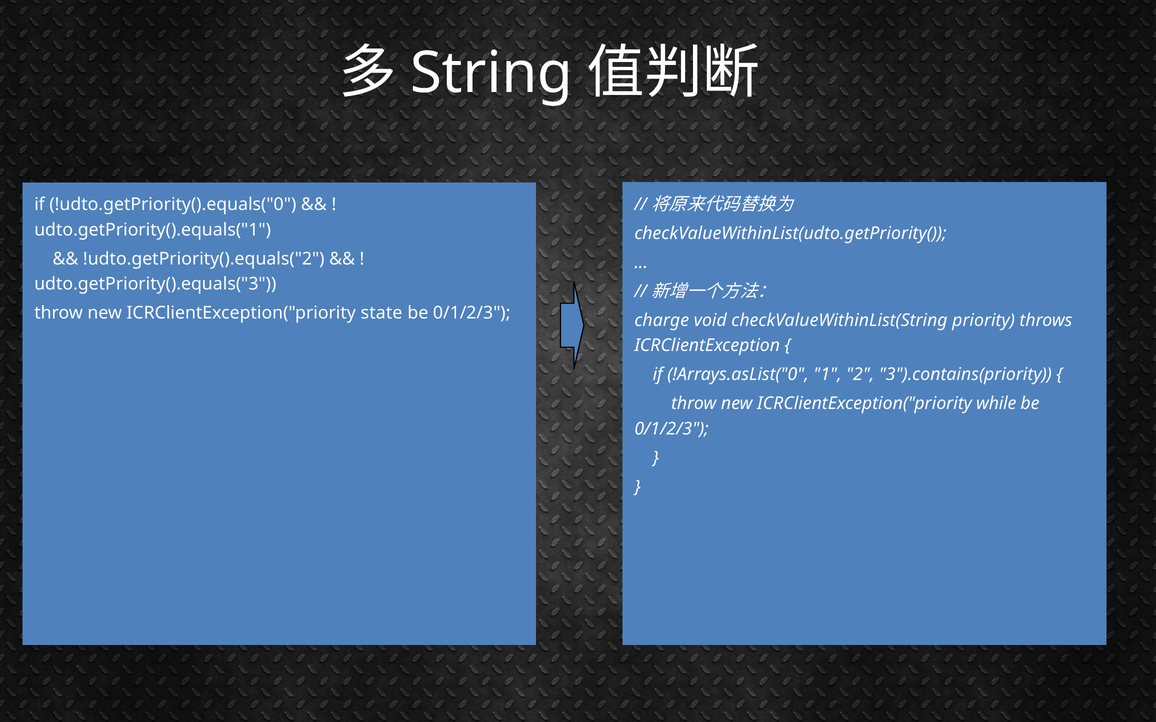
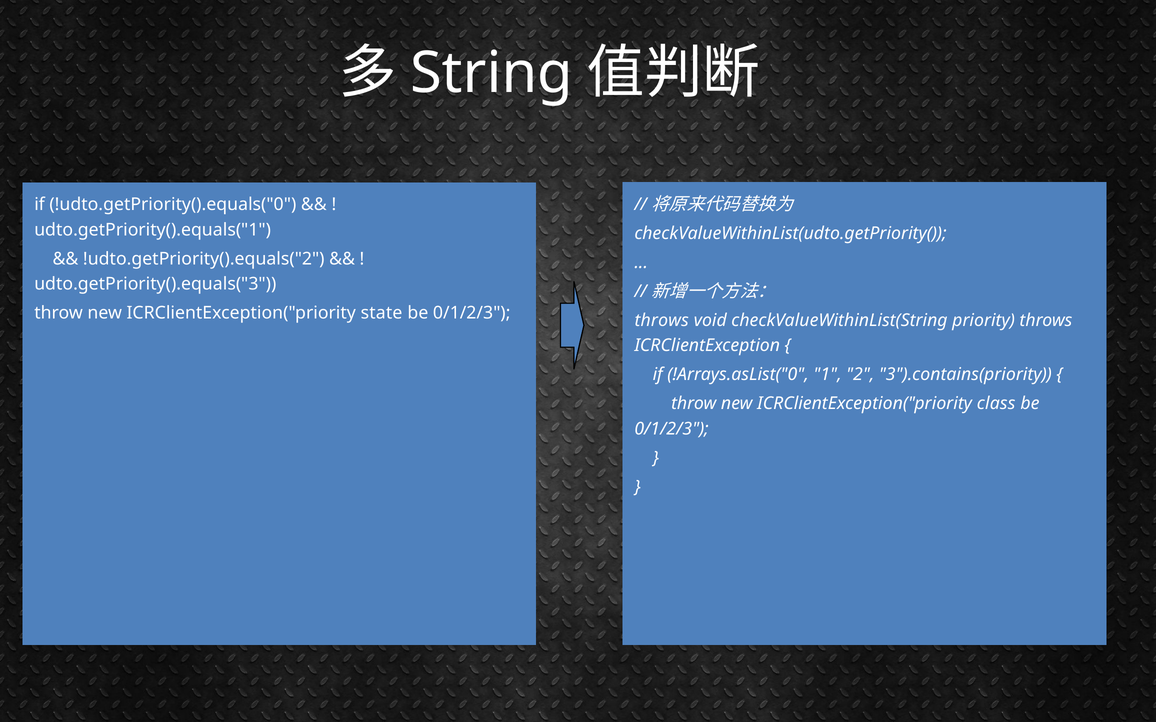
charge: charge -> throws (662, 320)
while: while -> class (996, 404)
